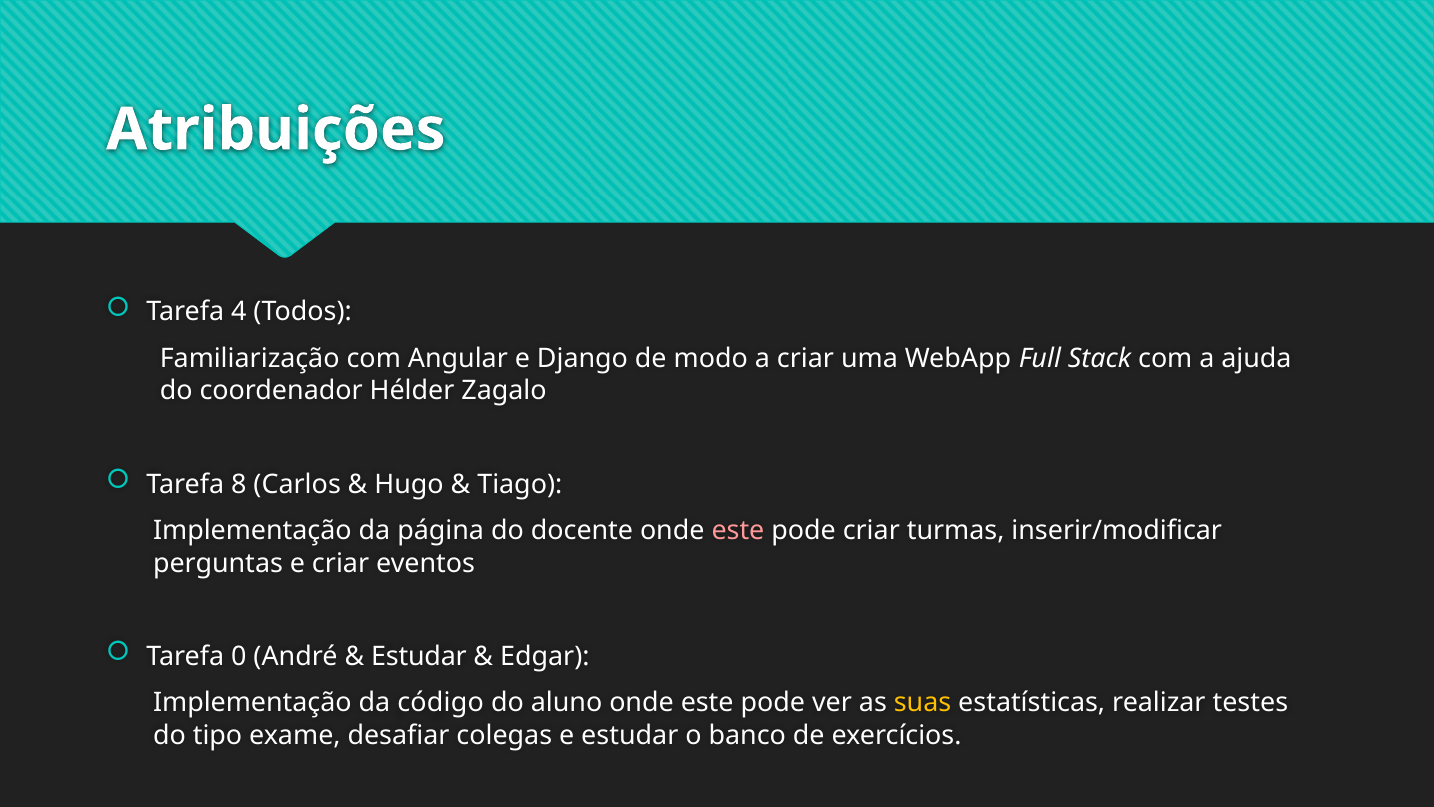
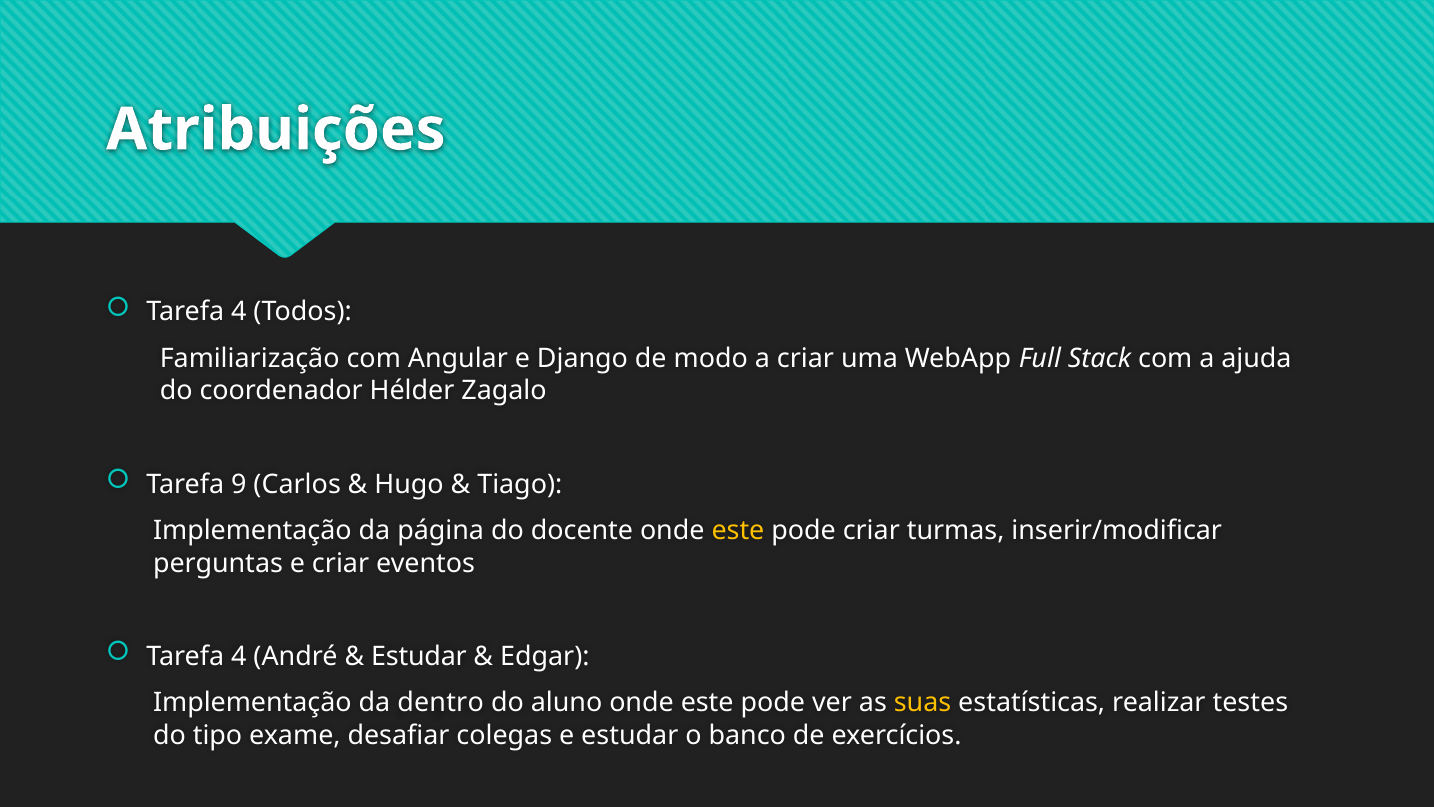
8: 8 -> 9 (239, 484)
este colour: pink -> yellow (738, 531)
0: 0 -> 4 (239, 656)
código: código -> dentro (441, 703)
